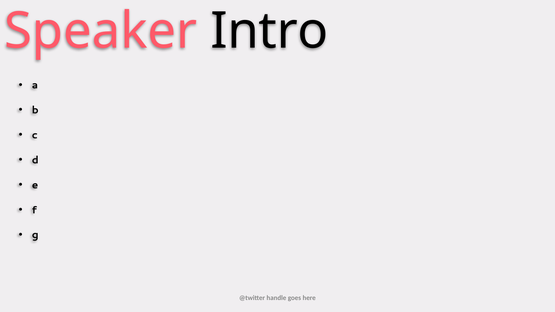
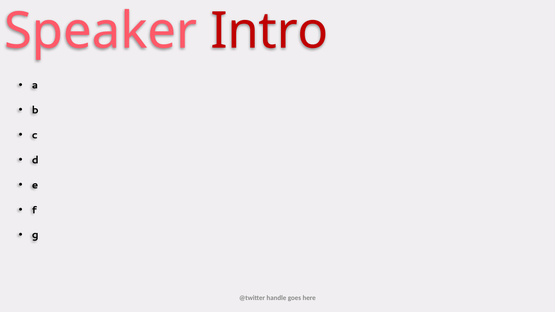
Intro colour: black -> red (269, 31)
